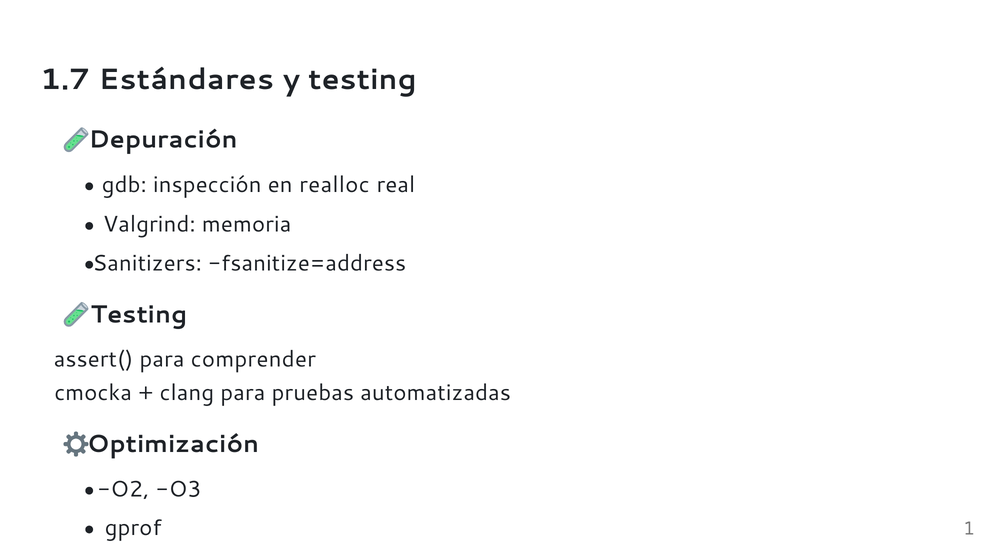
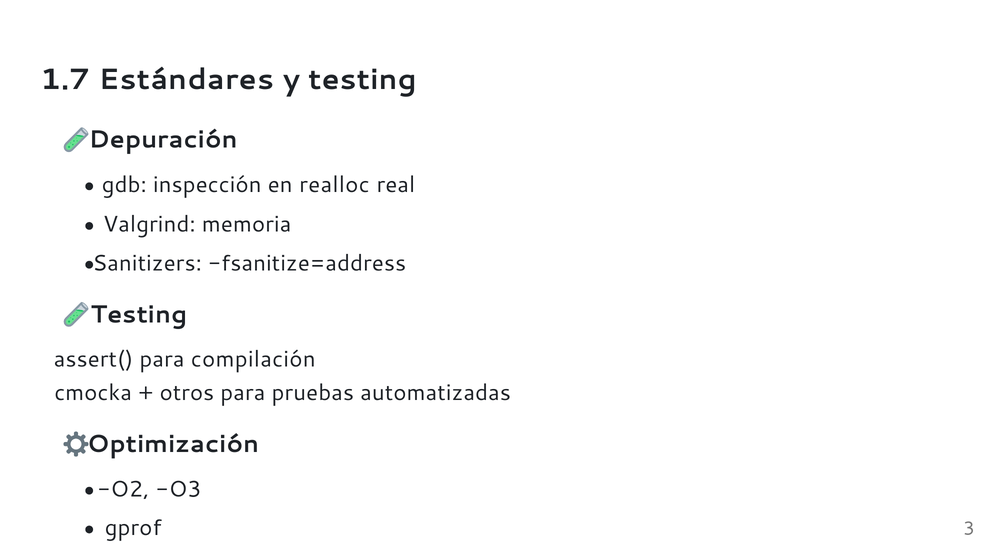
comprender: comprender -> compilación (253, 359)
clang: clang -> otros (187, 393)
1: 1 -> 3 (969, 528)
